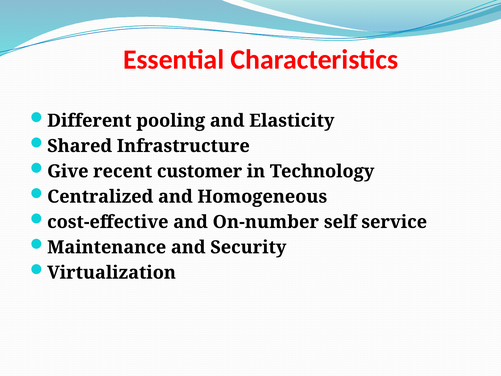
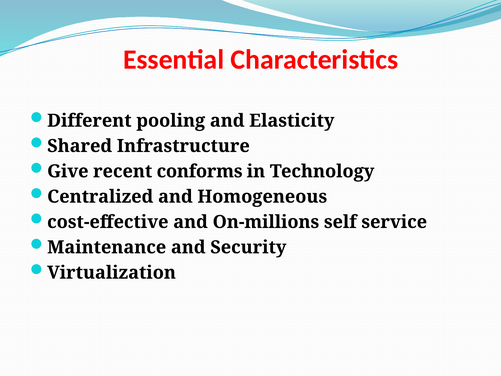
customer: customer -> conforms (200, 171)
On-number: On-number -> On-millions (266, 222)
